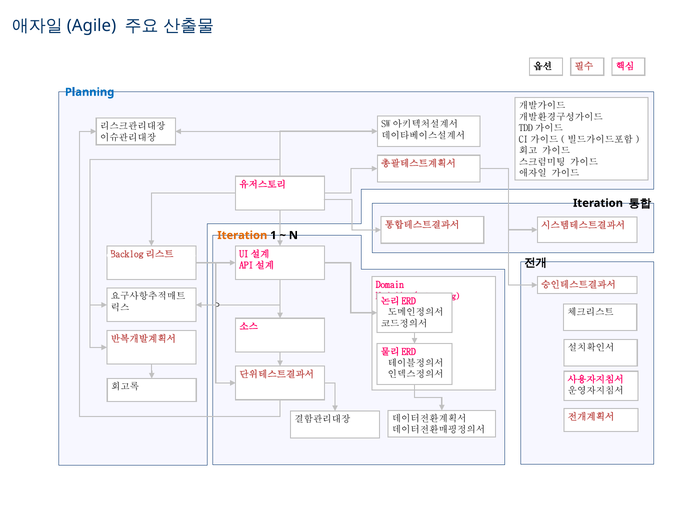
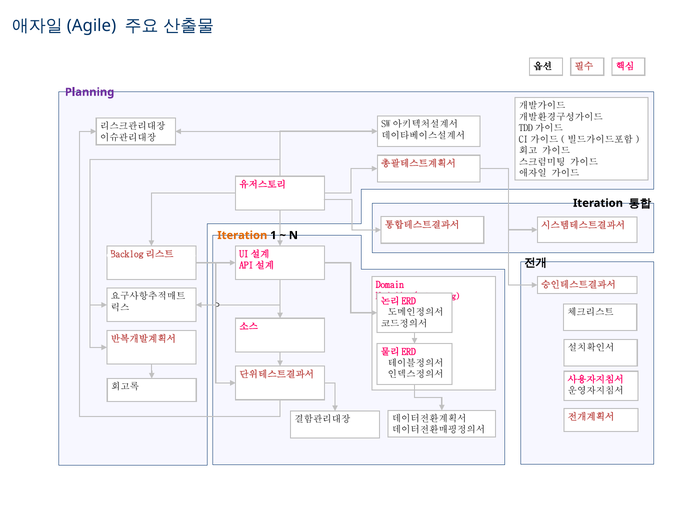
Planning colour: blue -> purple (90, 92)
